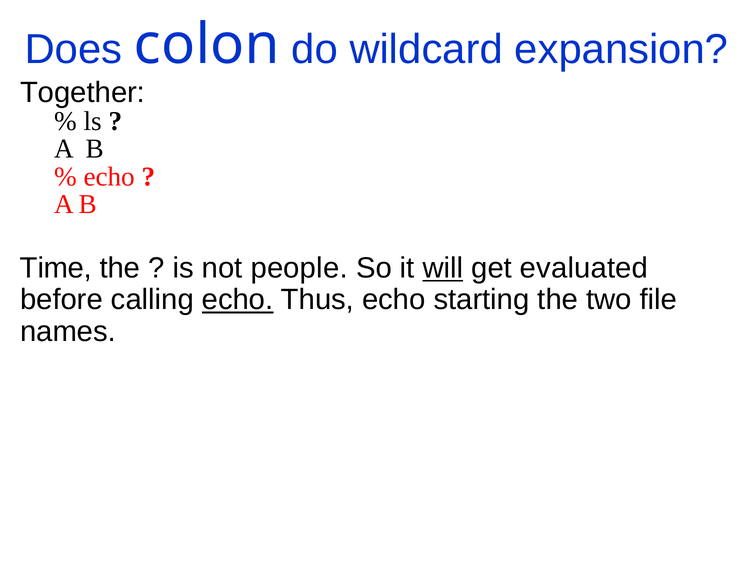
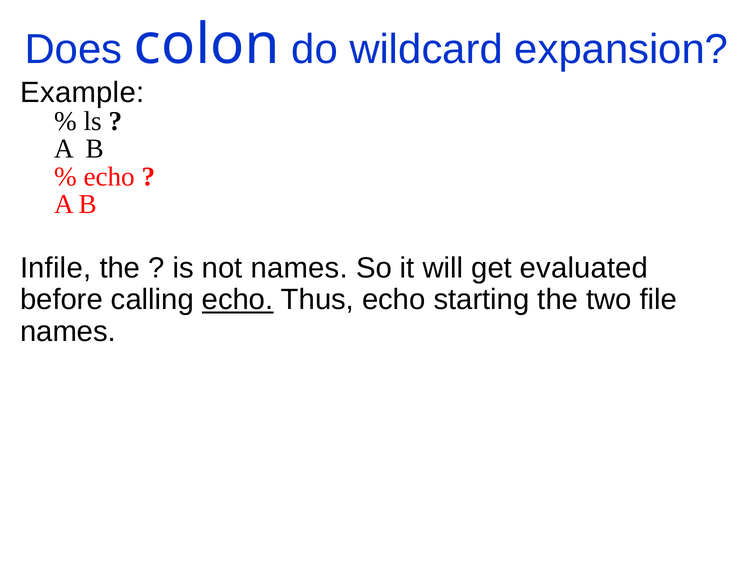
Together: Together -> Example (82, 92)
Time: Time -> Infile (56, 268)
not people: people -> names (299, 268)
will underline: present -> none (443, 268)
